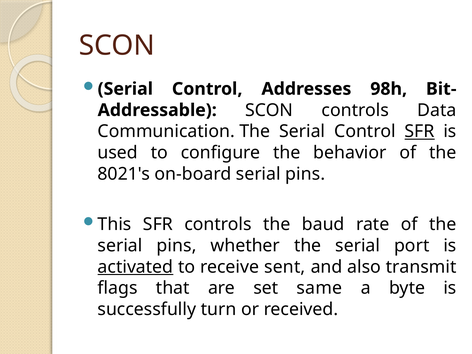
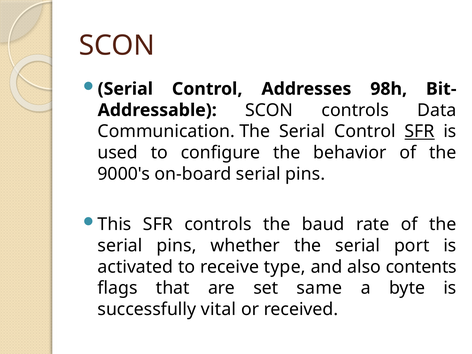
8021's: 8021's -> 9000's (124, 174)
activated underline: present -> none (135, 267)
sent: sent -> type (285, 267)
transmit: transmit -> contents (421, 267)
turn: turn -> vital (218, 309)
